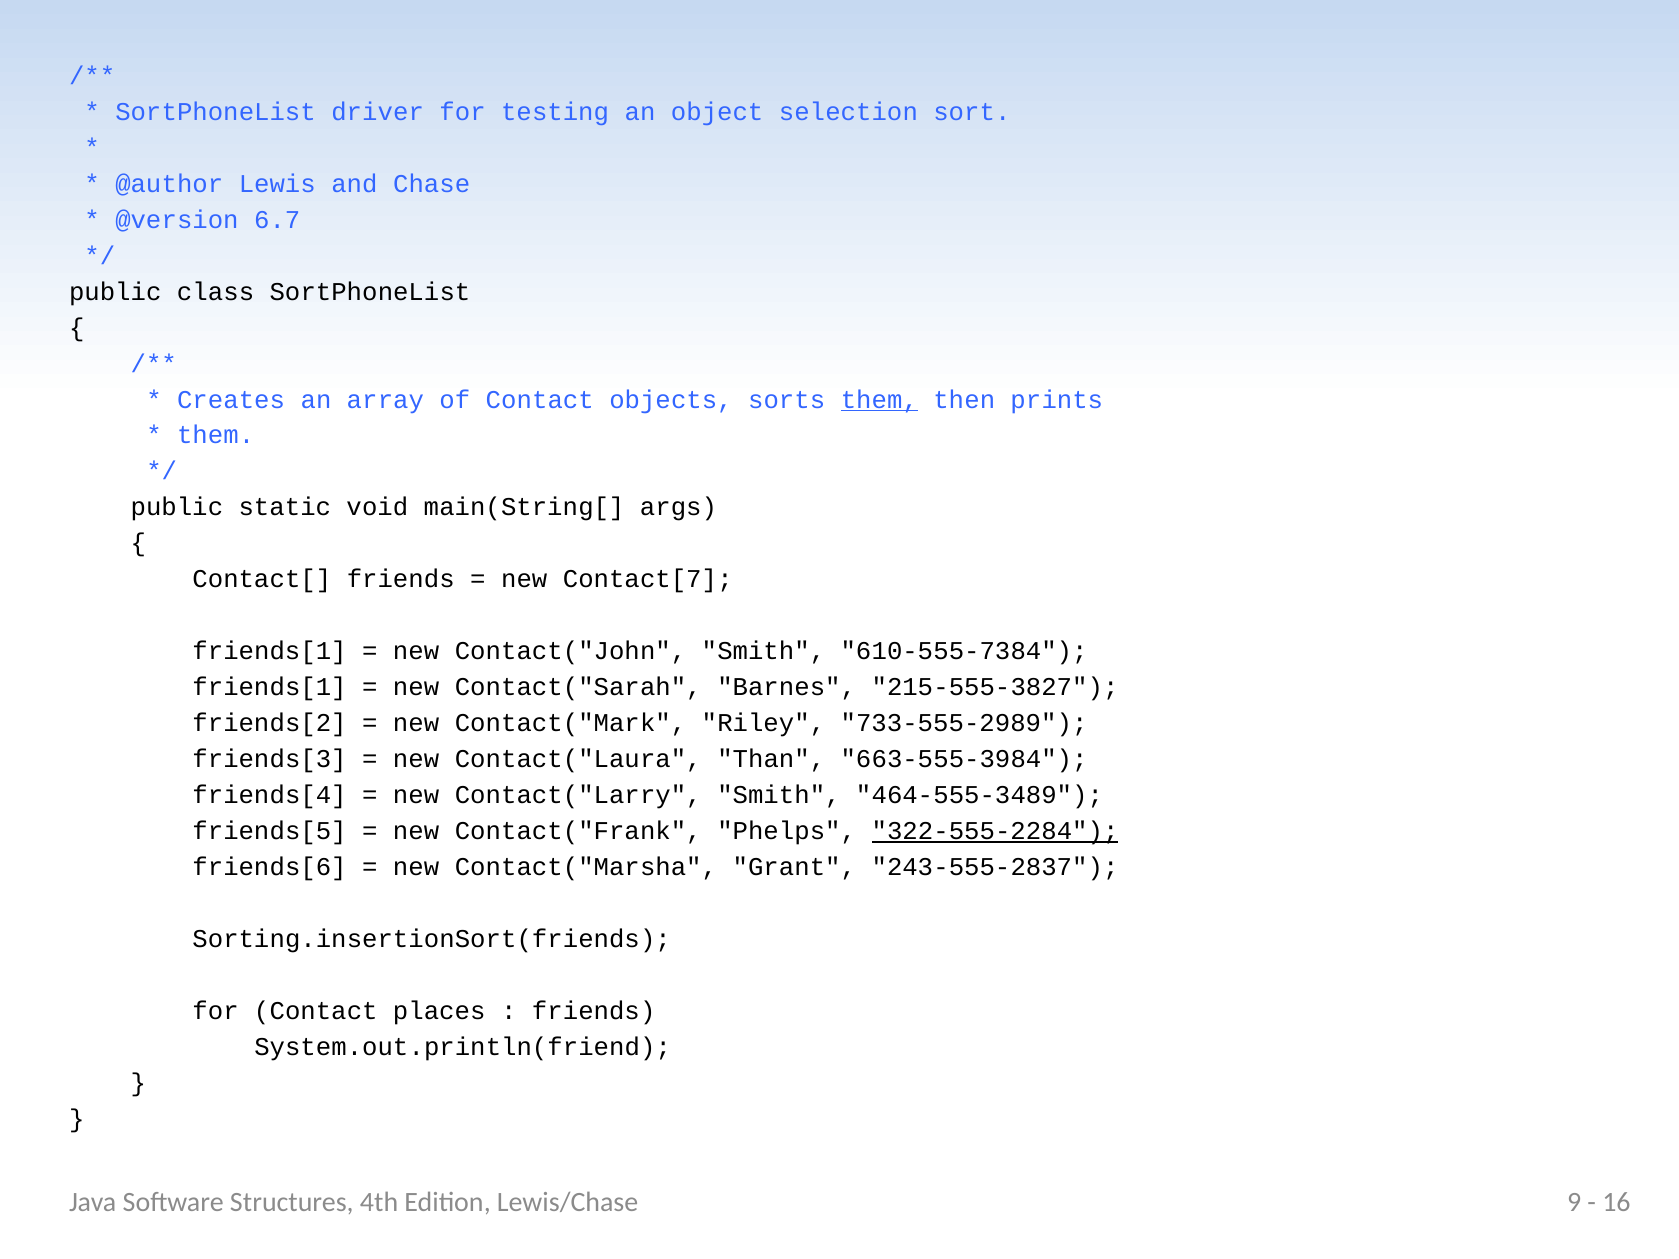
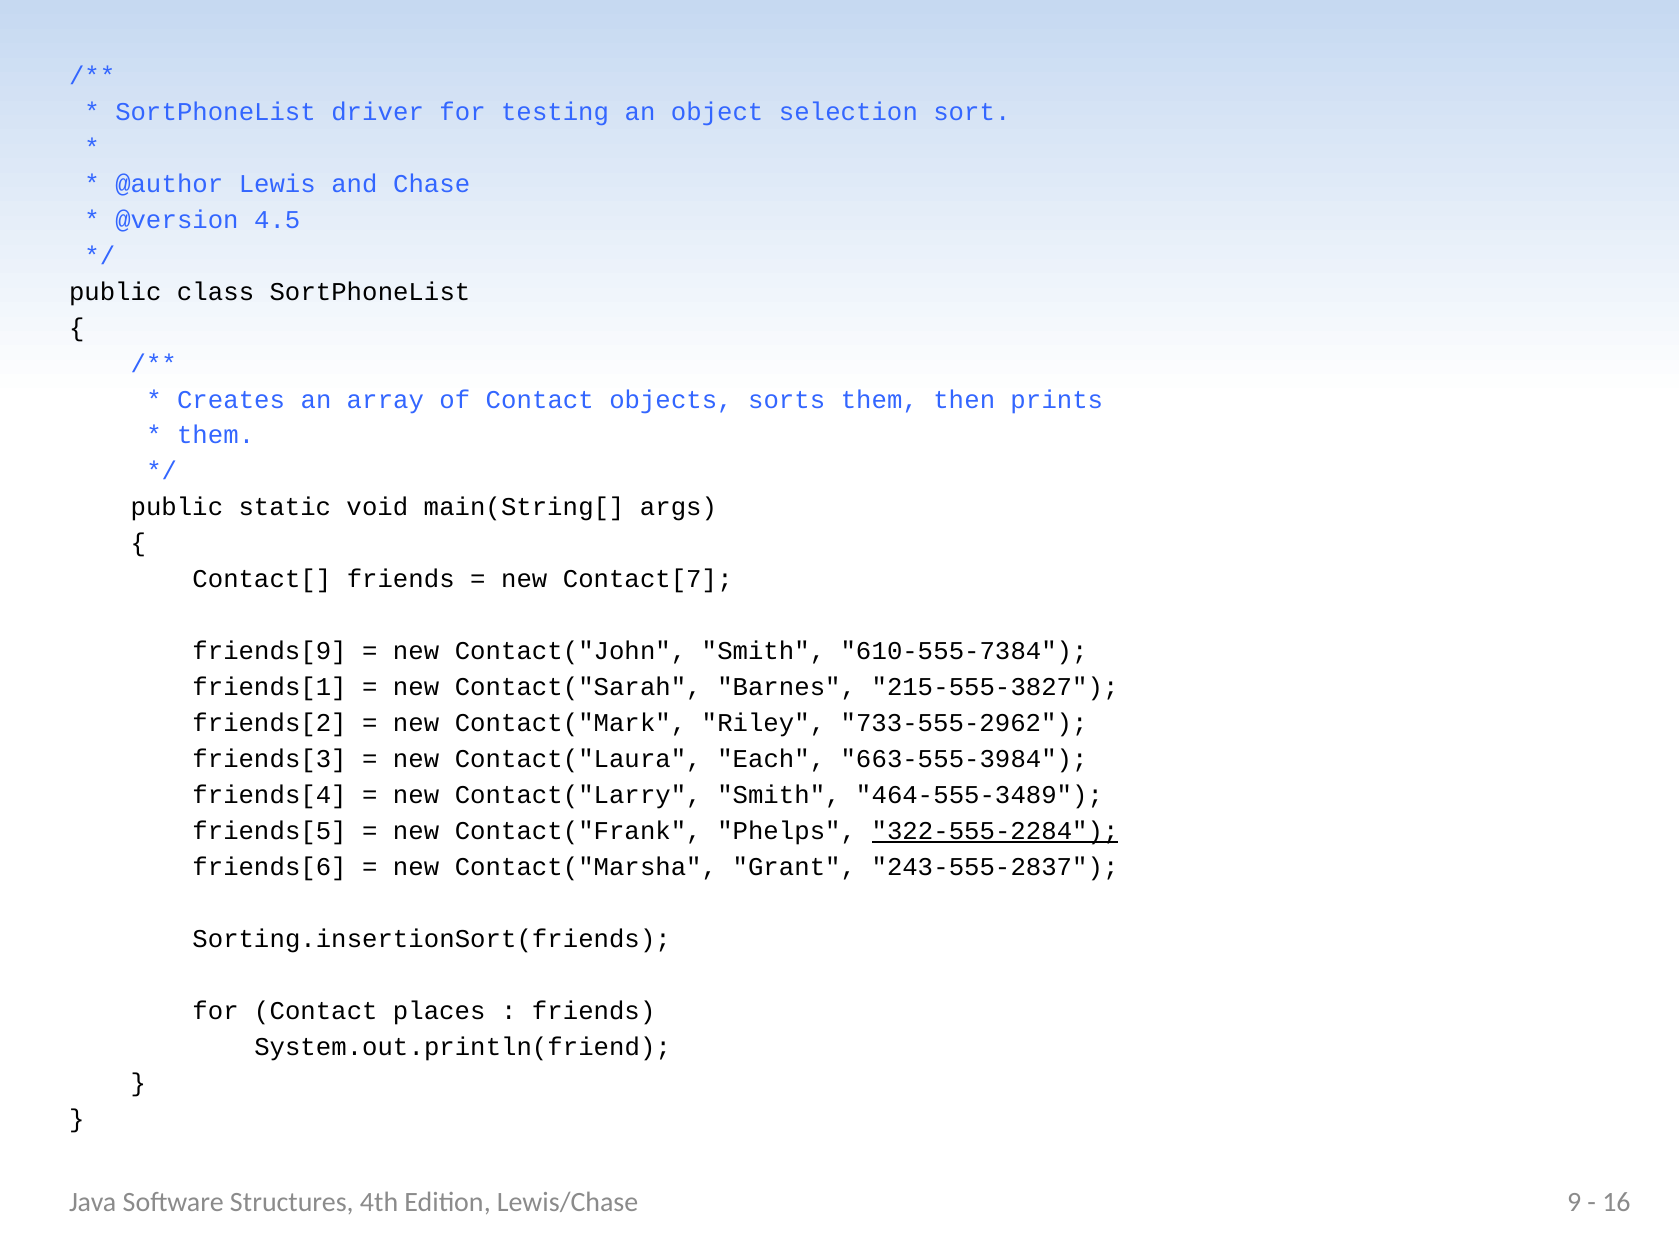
6.7: 6.7 -> 4.5 (277, 220)
them underline: present -> none (879, 400)
friends[1: friends[1 -> friends[9 (270, 651)
733-555-2989: 733-555-2989 -> 733-555-2962 (964, 723)
Than: Than -> Each (771, 759)
